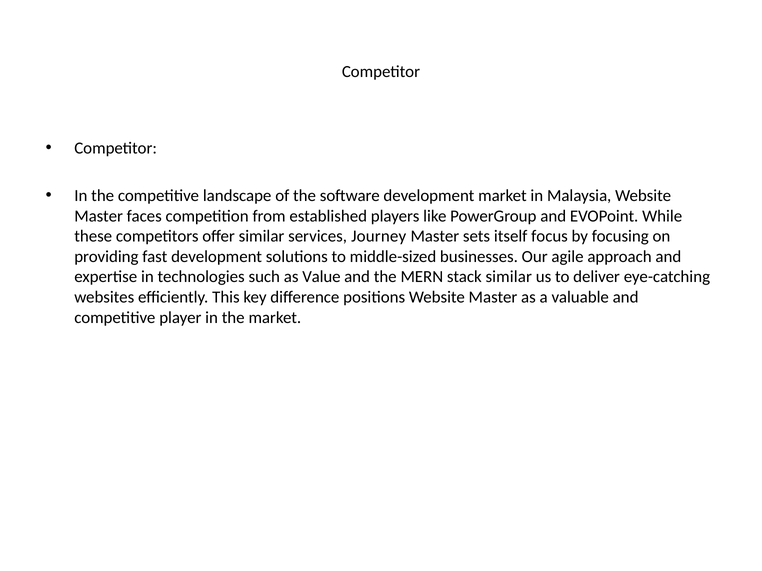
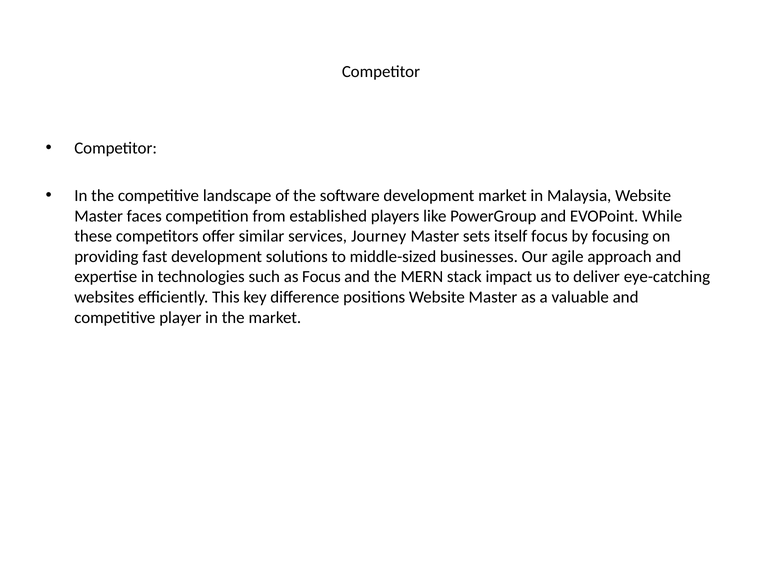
as Value: Value -> Focus (321, 277)
stack similar: similar -> impact (509, 277)
